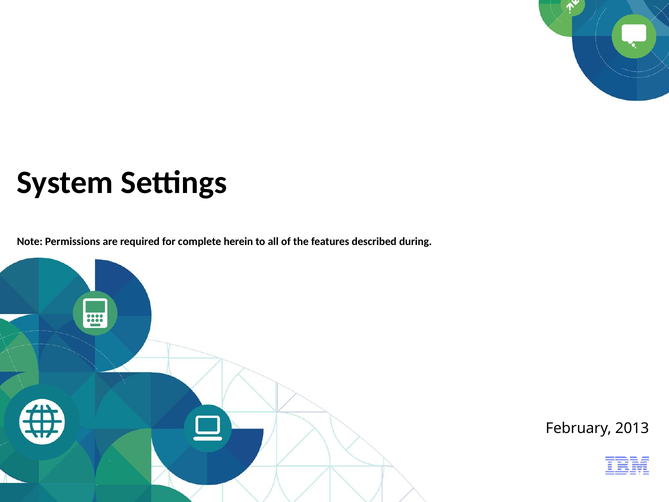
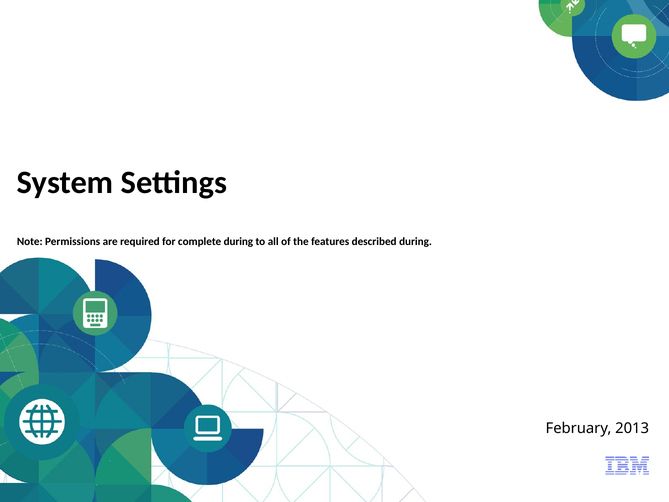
complete herein: herein -> during (238, 241)
